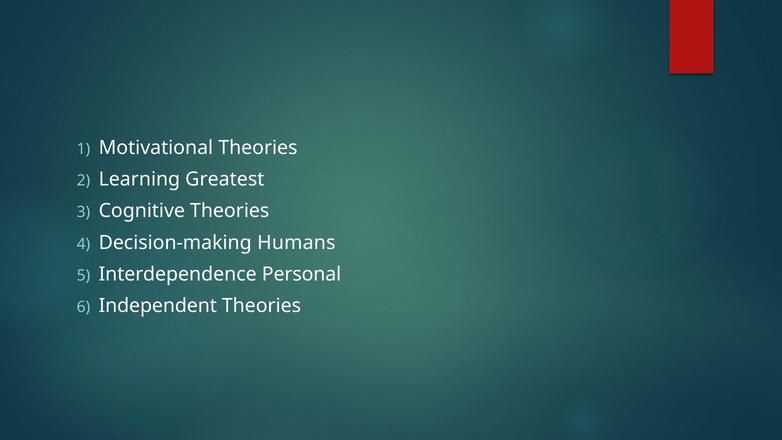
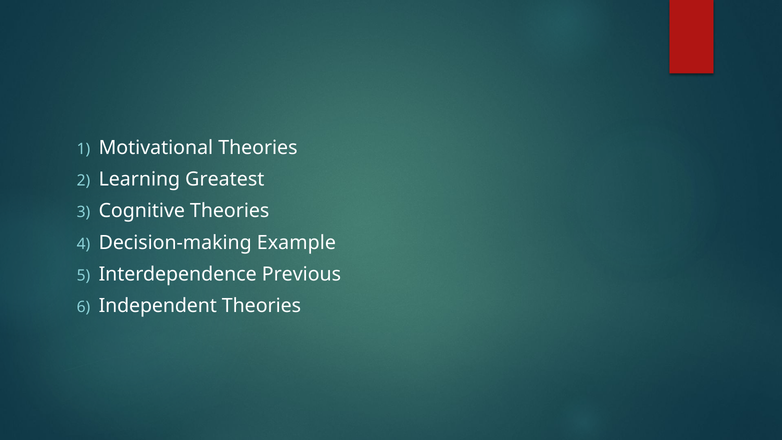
Humans: Humans -> Example (296, 243)
Personal: Personal -> Previous (301, 274)
